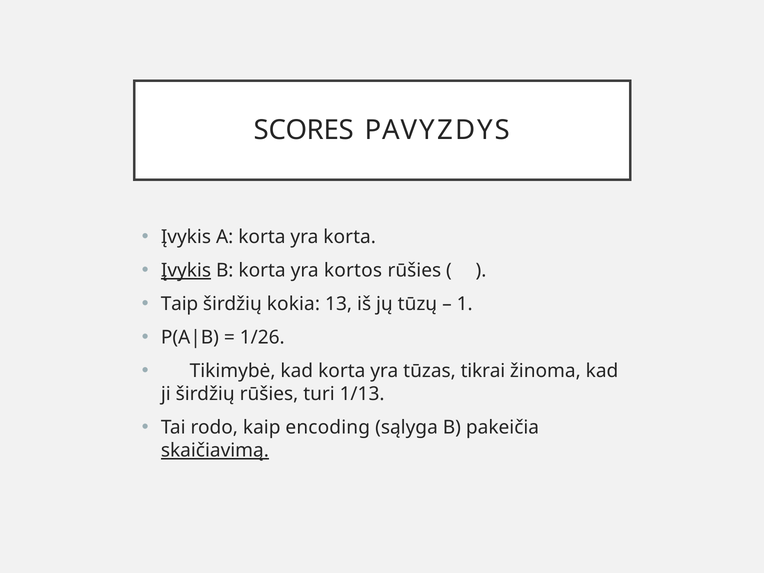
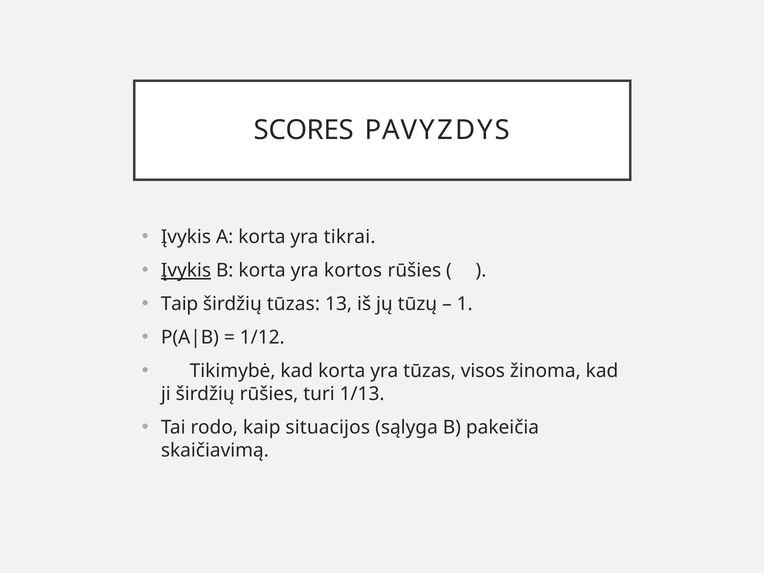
yra korta: korta -> tikrai (350, 237)
širdžių kokia: kokia -> tūzas (293, 304)
1/26: 1/26 -> 1/12 (262, 338)
tikrai: tikrai -> visos (483, 371)
encoding: encoding -> situacijos (328, 428)
skaičiavimą underline: present -> none (215, 451)
